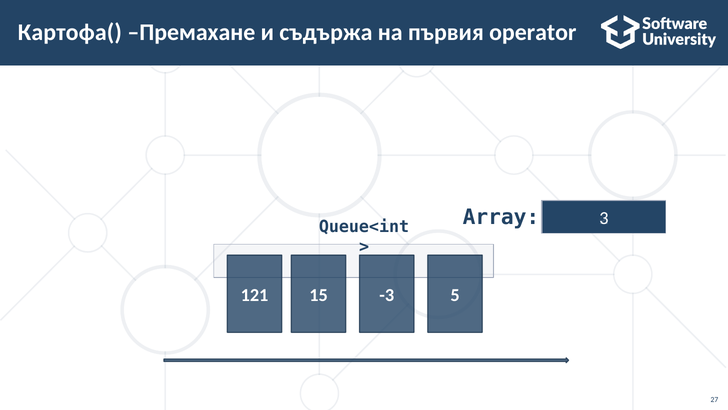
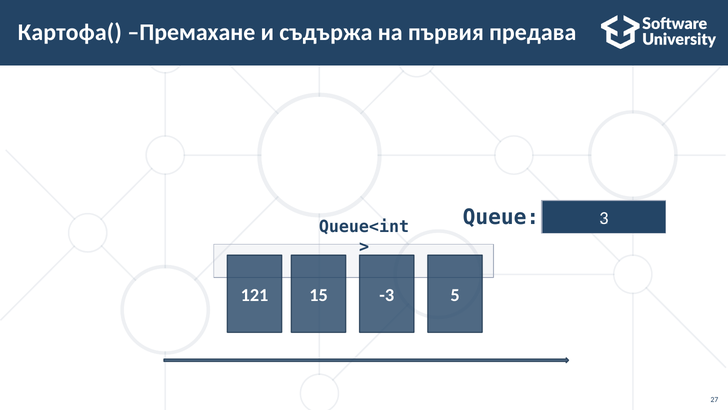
operator: operator -> предава (533, 32)
Array: Array -> Queue (501, 217)
